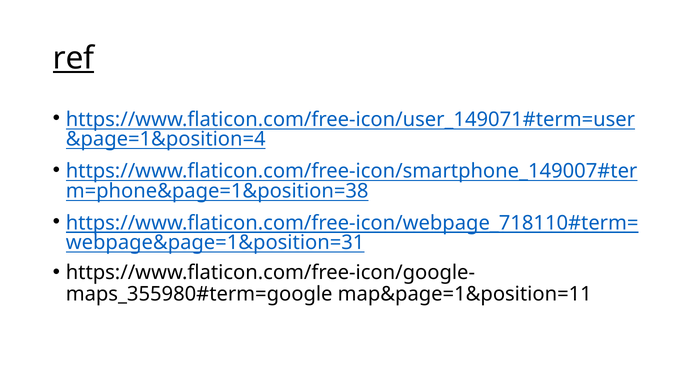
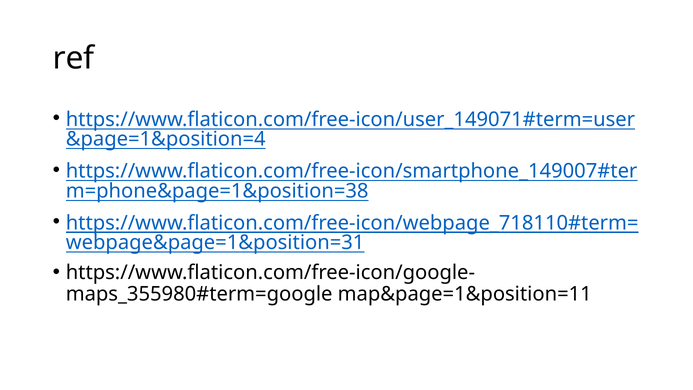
ref underline: present -> none (74, 58)
